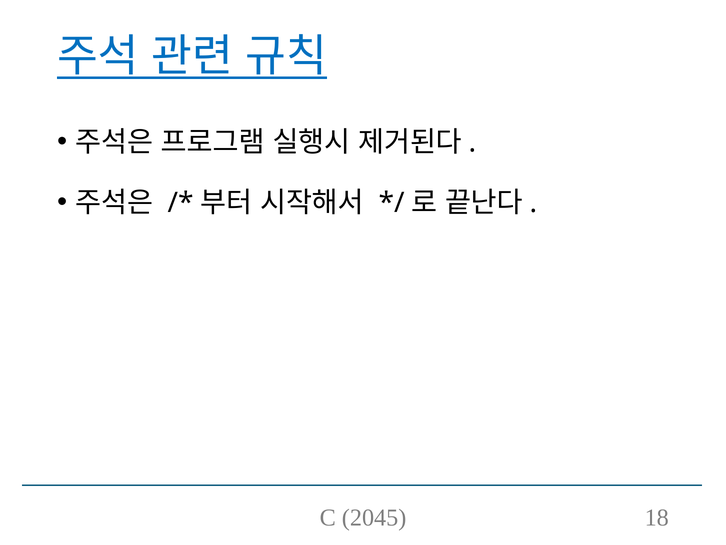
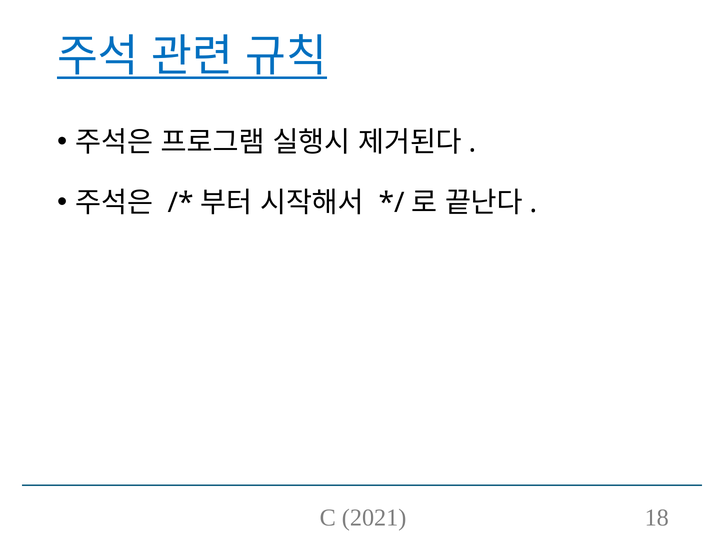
2045: 2045 -> 2021 (374, 517)
